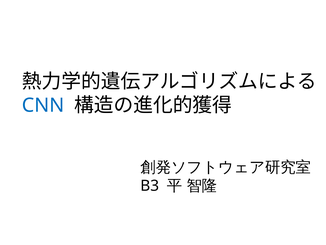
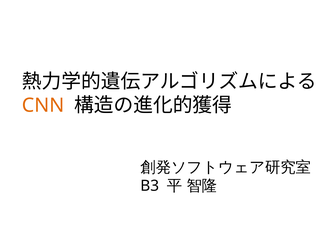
CNN colour: blue -> orange (43, 105)
